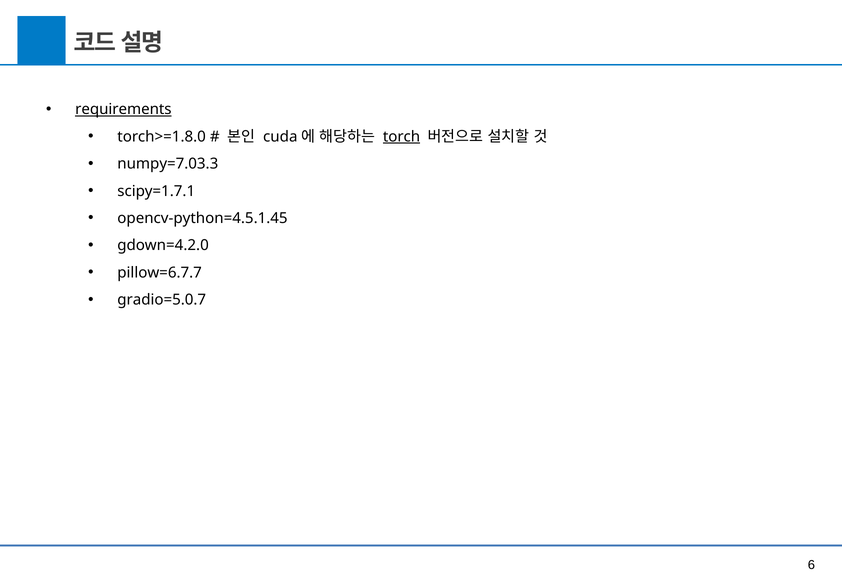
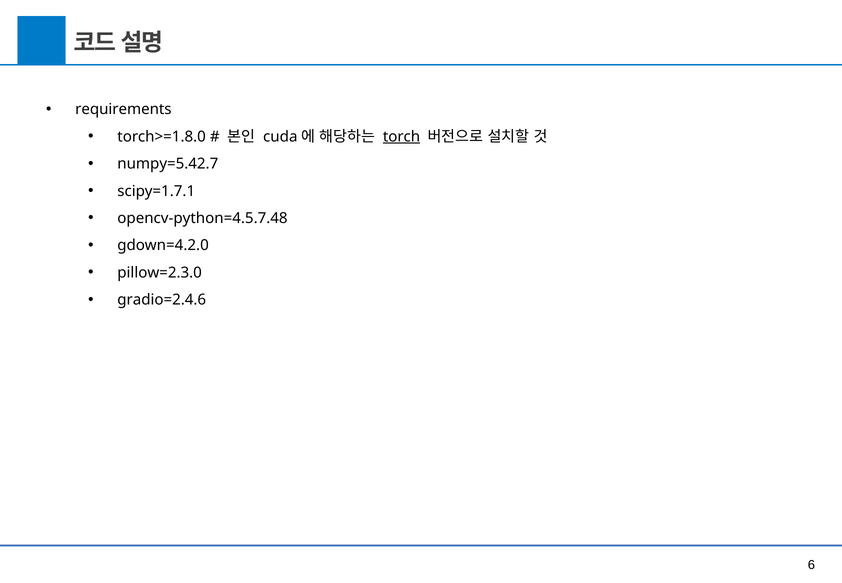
requirements underline: present -> none (123, 109)
numpy=7.03.3: numpy=7.03.3 -> numpy=5.42.7 (168, 164)
opencv-python=4.5.1.45: opencv-python=4.5.1.45 -> opencv-python=4.5.7.48 (202, 218)
pillow=6.7.7: pillow=6.7.7 -> pillow=2.3.0 (160, 273)
gradio=5.0.7: gradio=5.0.7 -> gradio=2.4.6 (162, 300)
